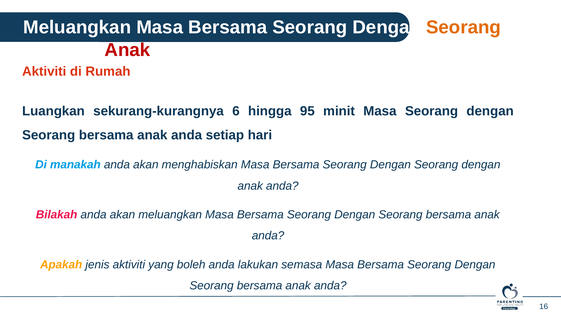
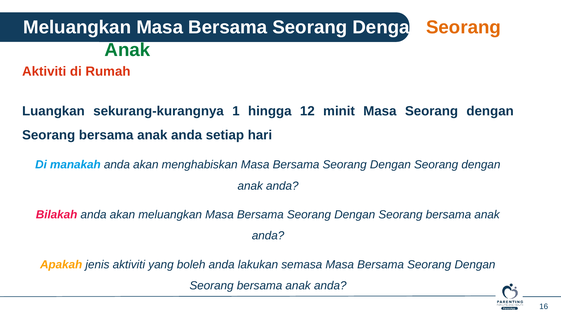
Anak colour: red -> green (127, 50)
6: 6 -> 1 (236, 111)
95: 95 -> 12 (307, 111)
